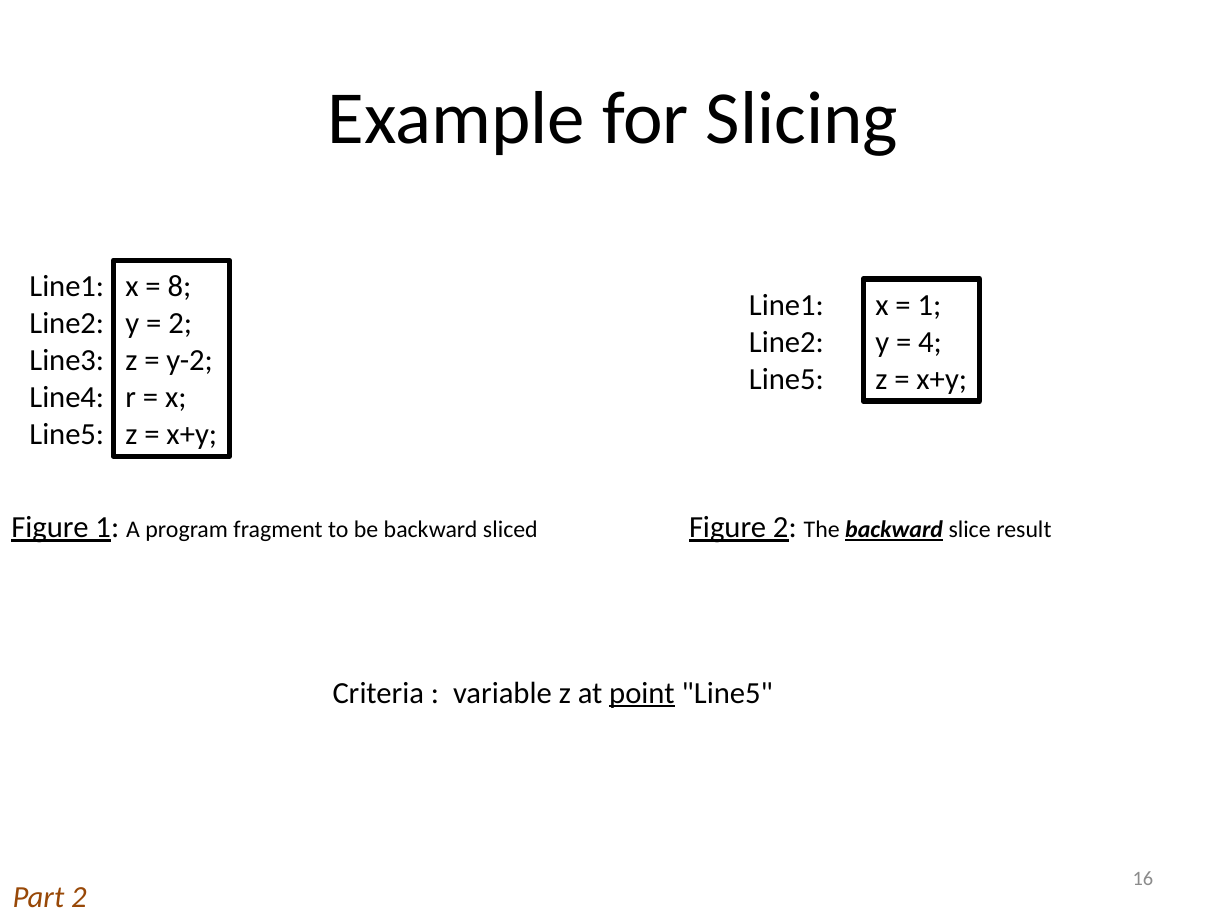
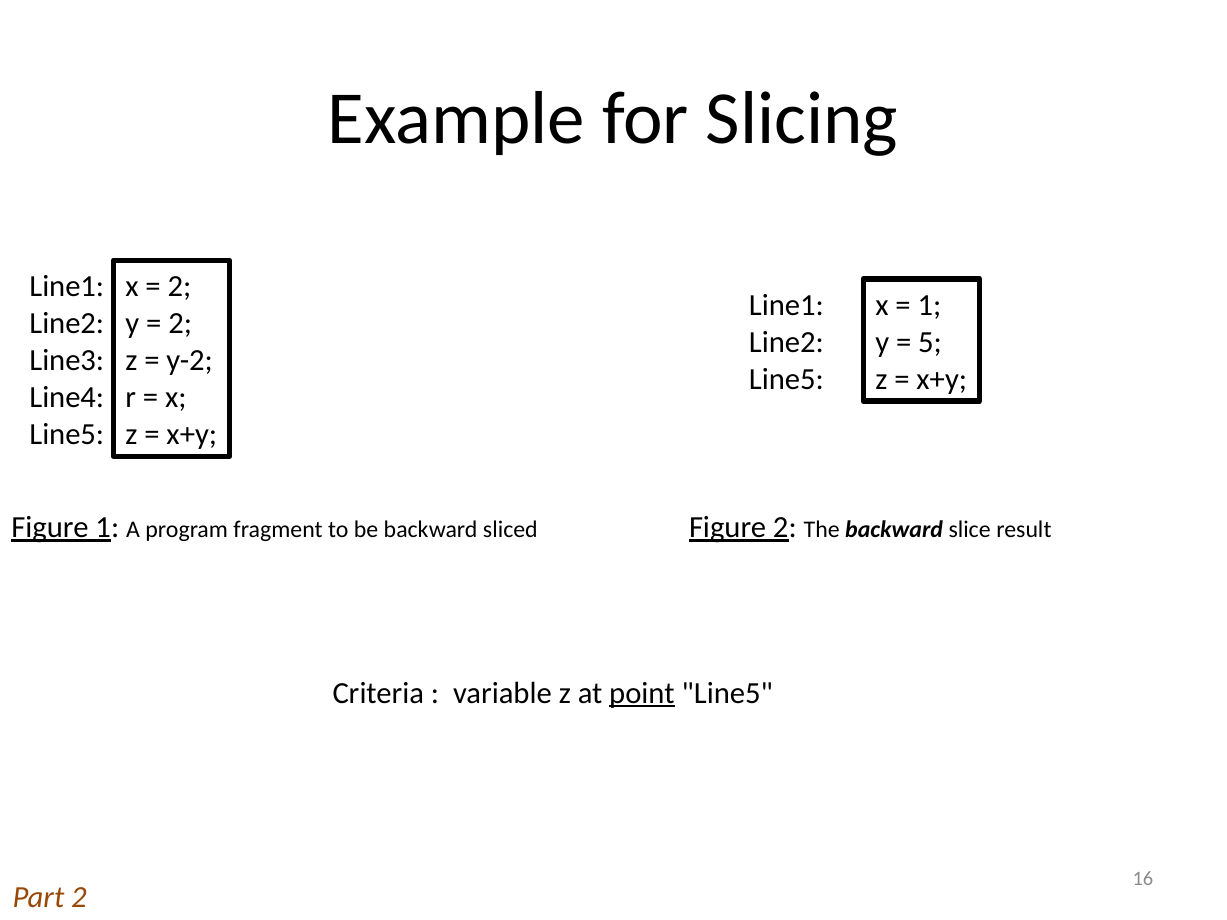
8: 8 -> 2 (179, 287)
4: 4 -> 5 (930, 342)
backward underline: present -> none (894, 530)
